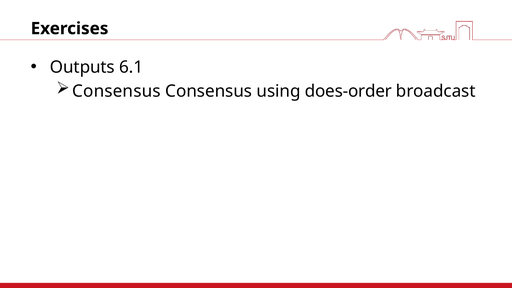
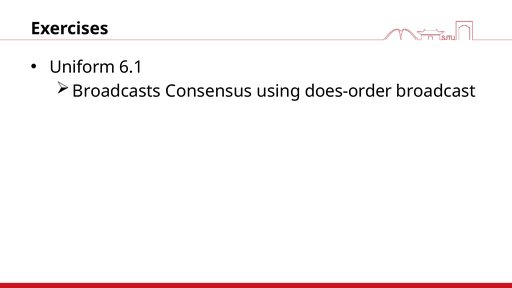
Outputs: Outputs -> Uniform (82, 67)
Consensus: Consensus -> Broadcasts (117, 91)
